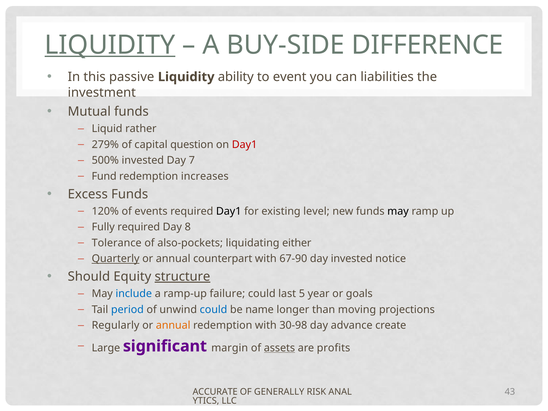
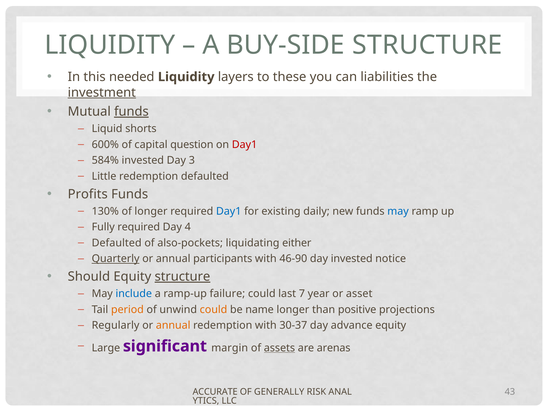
LIQUIDITY underline: present -> none (110, 45)
BUY-SIDE DIFFERENCE: DIFFERENCE -> STRUCTURE (427, 45)
passive: passive -> needed (132, 77)
ability: ability -> layers (236, 77)
event: event -> these (290, 77)
investment underline: none -> present (102, 92)
funds underline: none -> present (131, 112)
rather: rather -> shorts (141, 129)
279%: 279% -> 600% (105, 144)
500%: 500% -> 584% (105, 160)
7: 7 -> 3 (192, 160)
Fund: Fund -> Little (104, 176)
redemption increases: increases -> defaulted (205, 176)
Excess: Excess -> Profits (88, 194)
120%: 120% -> 130% (105, 211)
of events: events -> longer (151, 211)
Day1 colour: black -> blue (229, 211)
level: level -> daily (316, 211)
may colour: black -> blue (398, 211)
8: 8 -> 4 (188, 227)
Tolerance: Tolerance -> Defaulted (117, 243)
counterpart: counterpart -> participants (223, 259)
67-90: 67-90 -> 46-90 (293, 259)
5: 5 -> 7 (302, 294)
goals: goals -> asset (359, 294)
period colour: blue -> orange (127, 310)
could colour: blue -> orange (214, 310)
moving: moving -> positive (357, 310)
30-98: 30-98 -> 30-37 (293, 325)
advance create: create -> equity (391, 325)
profits: profits -> arenas (334, 348)
